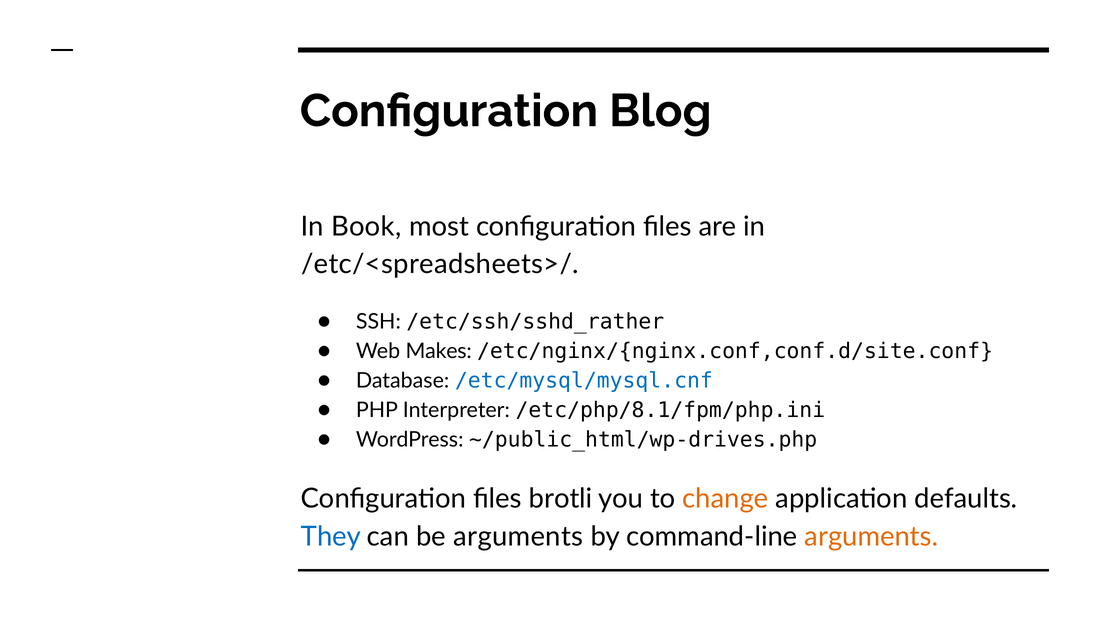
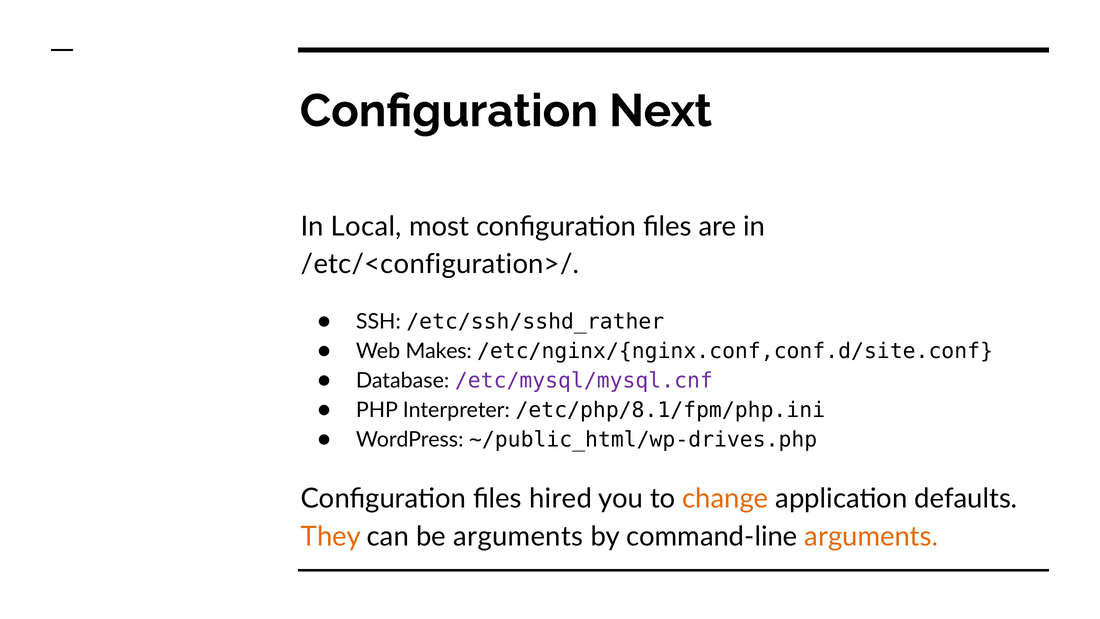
Blog: Blog -> Next (661, 111)
Book: Book -> Local (366, 226)
/etc/<spreadsheets>/: /etc/<spreadsheets>/ -> /etc/<configuration>/ (440, 264)
/etc/mysql/mysql.cnf colour: blue -> purple (584, 380)
brotli: brotli -> hired (561, 499)
They colour: blue -> orange (331, 536)
